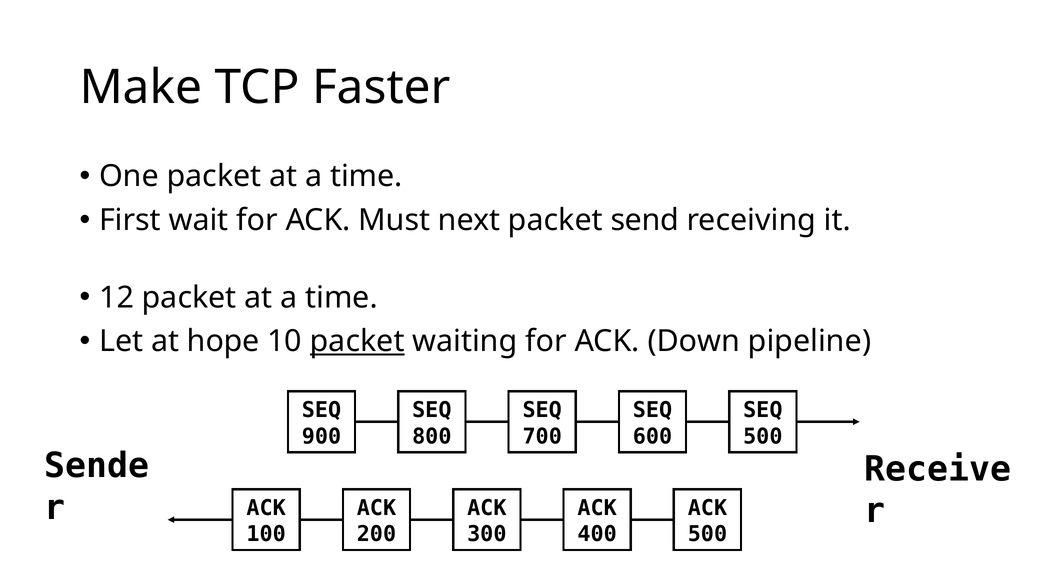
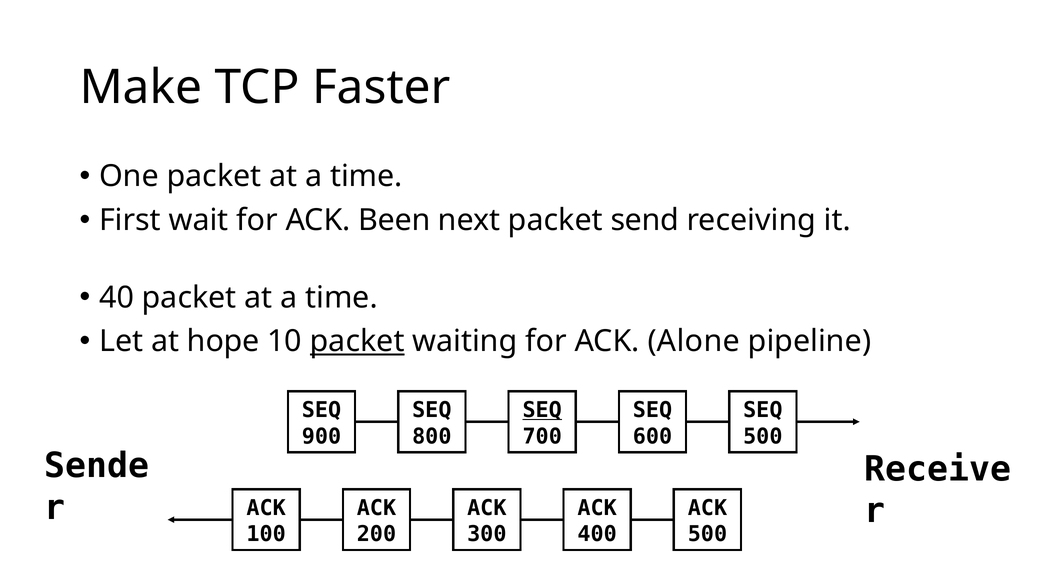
Must: Must -> Been (394, 220)
12: 12 -> 40 (117, 298)
Down: Down -> Alone (694, 341)
SEQ underline: none -> present (542, 410)
